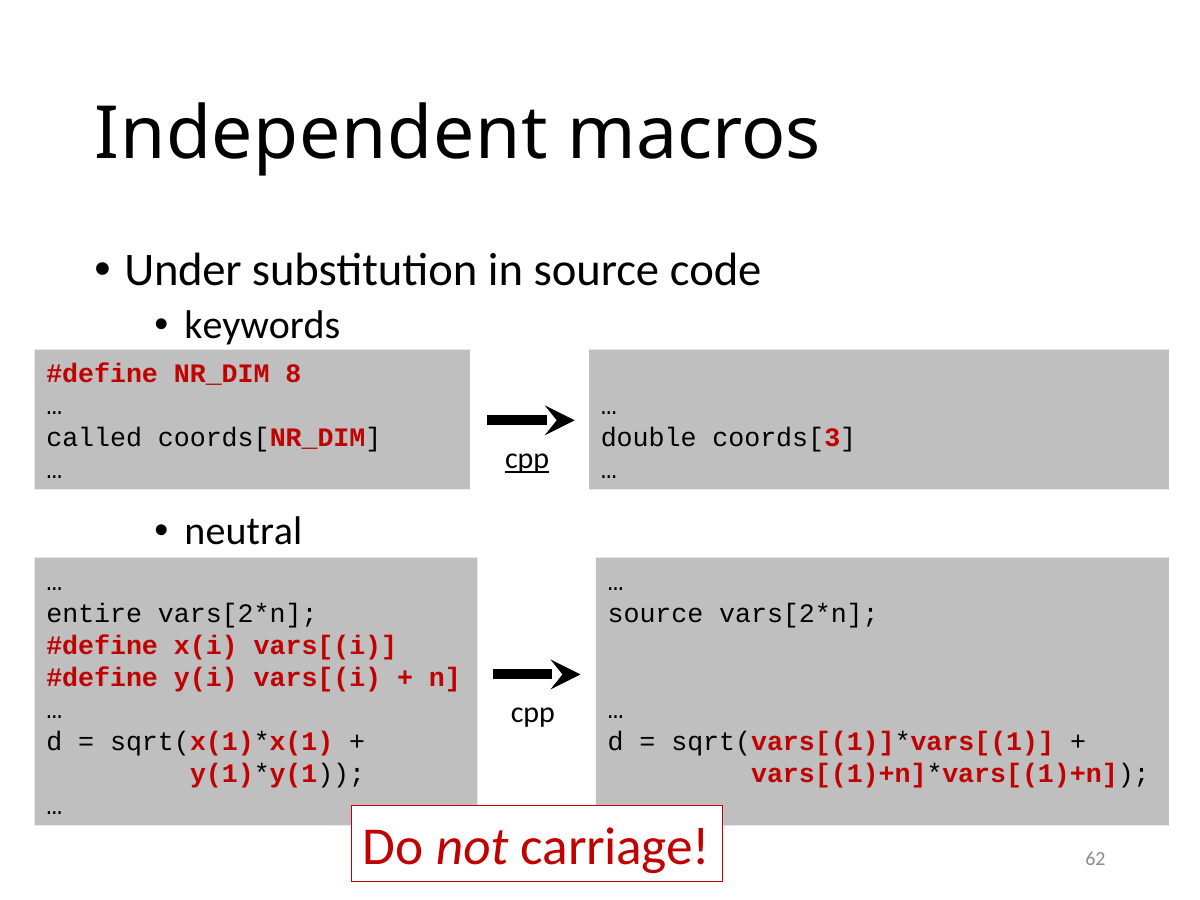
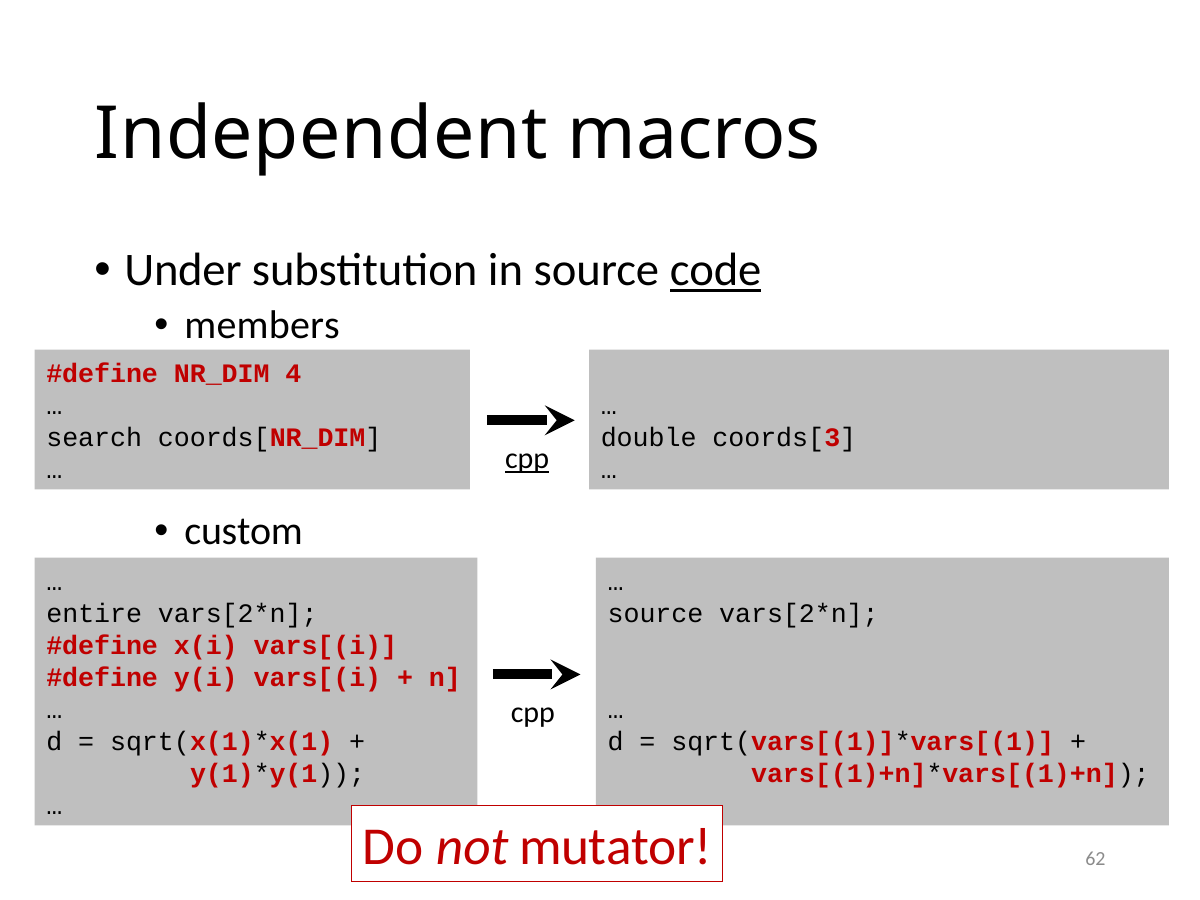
code underline: none -> present (716, 271)
keywords: keywords -> members (262, 326)
8: 8 -> 4 (293, 373)
called: called -> search (94, 437)
neutral: neutral -> custom (244, 532)
carriage: carriage -> mutator (616, 847)
